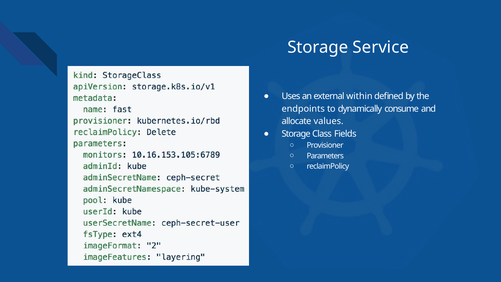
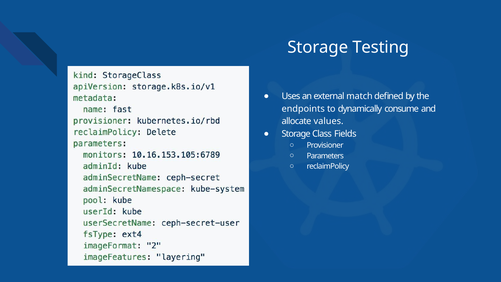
Service: Service -> Testing (381, 47)
within: within -> match (359, 96)
